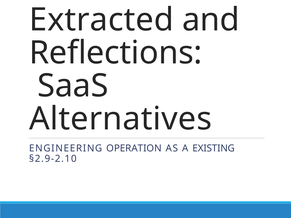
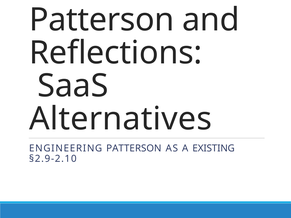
Extracted: Extracted -> Patterson (102, 20)
ENGINEERING OPERATION: OPERATION -> PATTERSON (134, 148)
